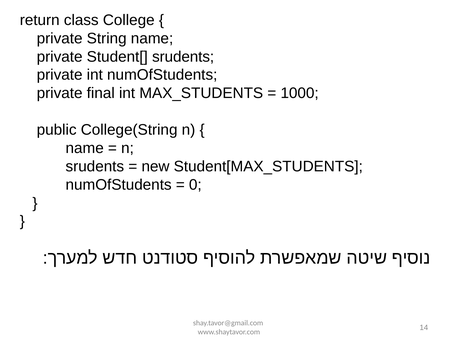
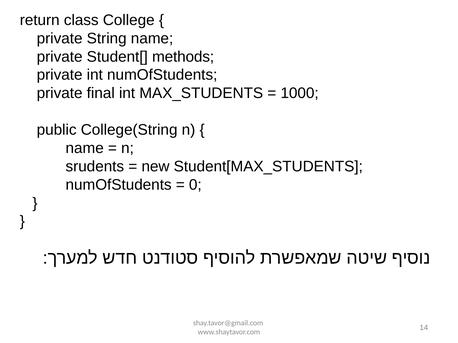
Student[ srudents: srudents -> methods (183, 57)
